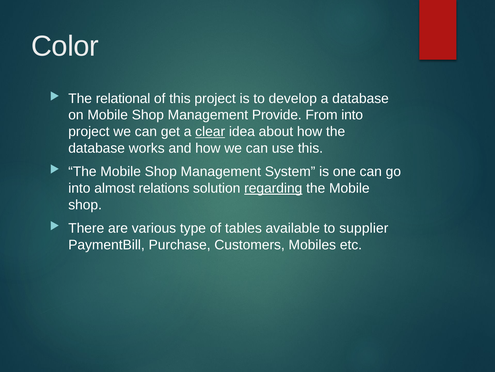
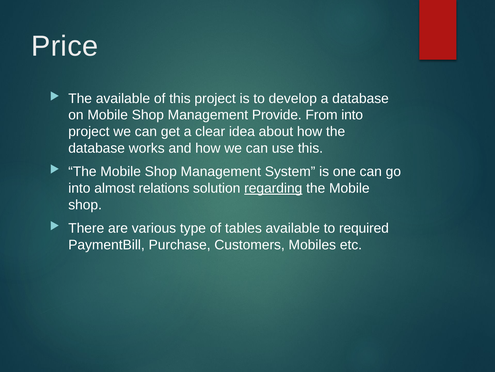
Color: Color -> Price (65, 46)
The relational: relational -> available (123, 98)
clear underline: present -> none (210, 131)
supplier: supplier -> required (364, 228)
